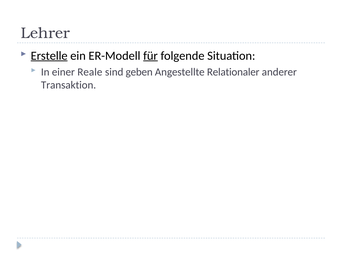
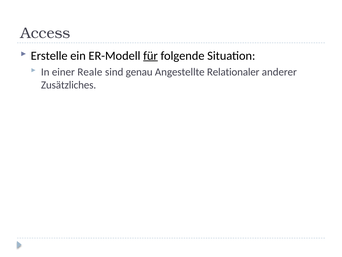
Lehrer: Lehrer -> Access (45, 33)
Erstelle underline: present -> none (49, 56)
geben: geben -> genau (139, 72)
Transaktion: Transaktion -> Zusätzliches (69, 85)
